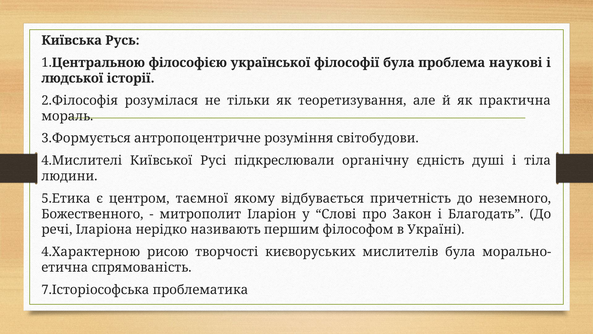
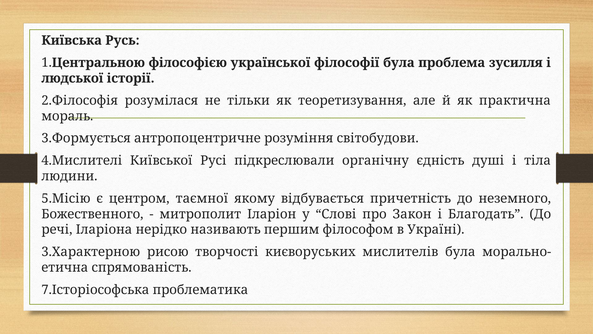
наукові: наукові -> зусилля (516, 63)
5.Етика: 5.Етика -> 5.Місію (66, 198)
4.Характерною: 4.Характерною -> 3.Характерною (91, 252)
